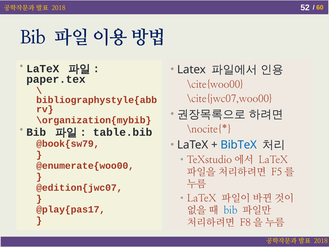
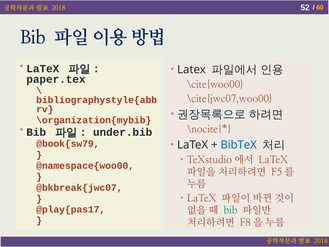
table.bib: table.bib -> under.bib (123, 132)
@enumerate{woo00: @enumerate{woo00 -> @namespace{woo00 (85, 166)
@edition{jwc07: @edition{jwc07 -> @bkbreak{jwc07 (79, 187)
bib colour: blue -> green (230, 210)
